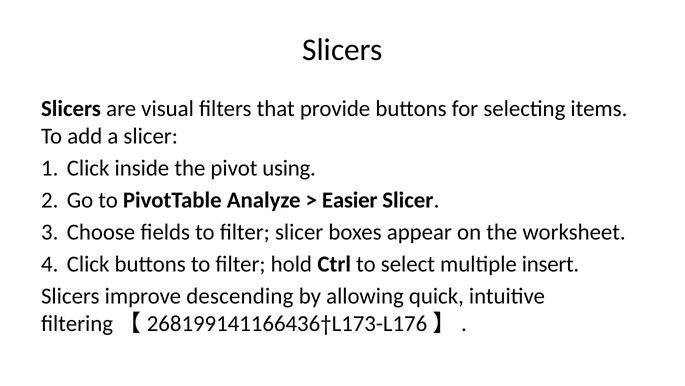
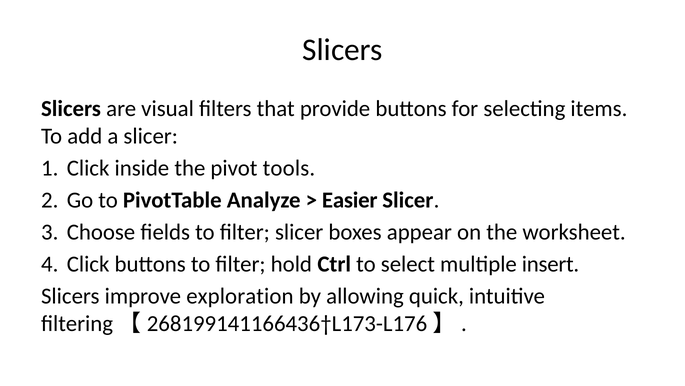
using: using -> tools (289, 168)
descending: descending -> exploration (240, 296)
